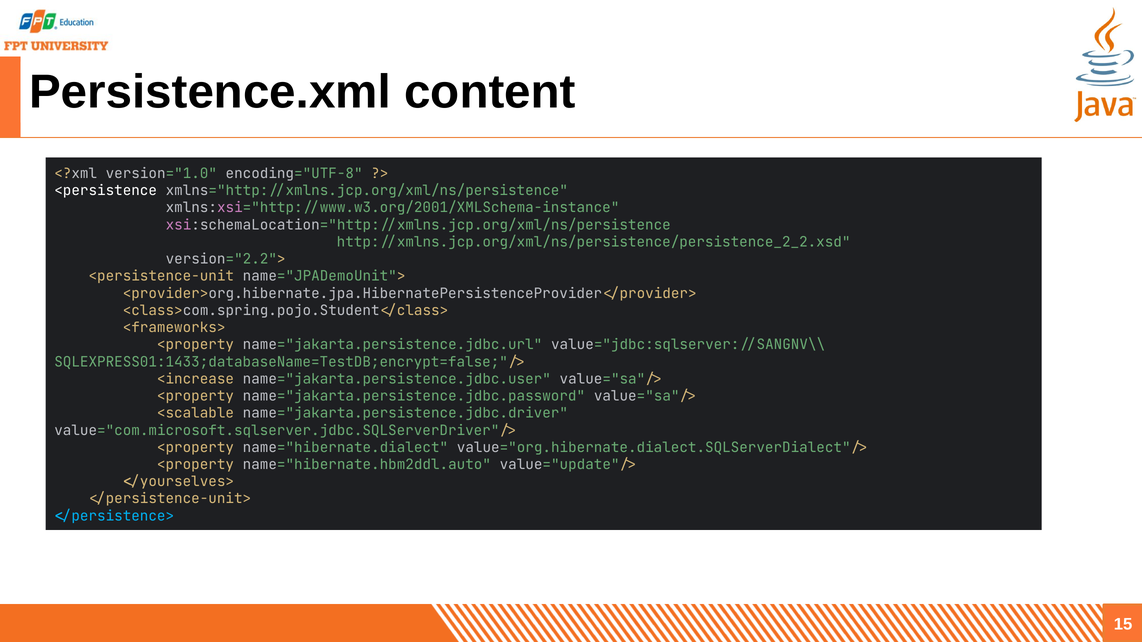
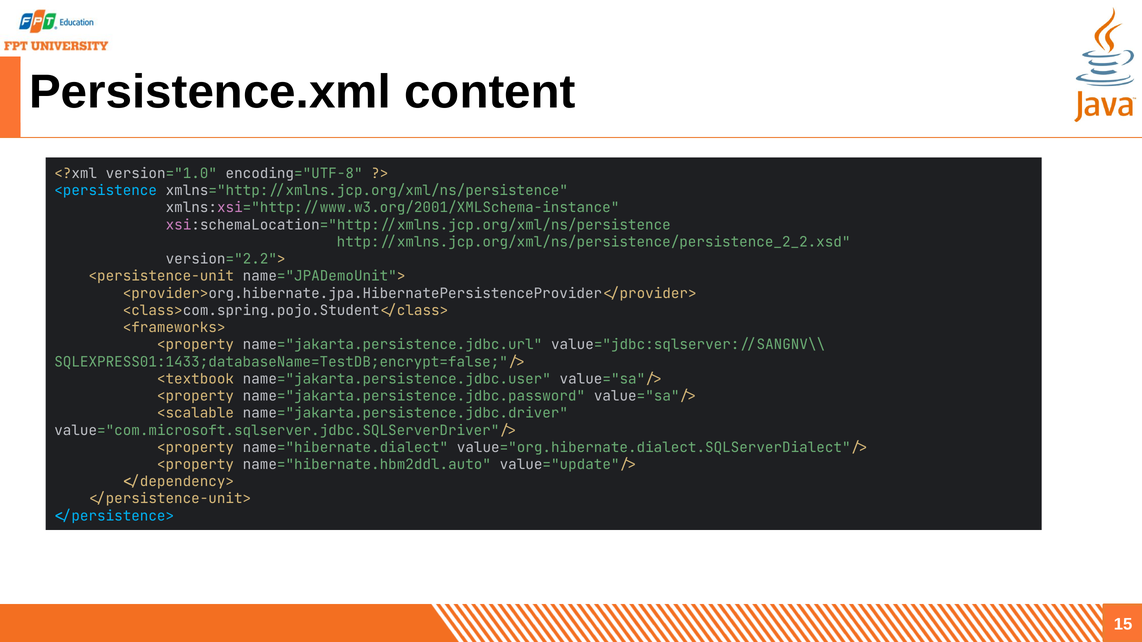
<persistence colour: white -> light blue (106, 191)
<increase: <increase -> <textbook (196, 379)
</yourselves>: </yourselves> -> </dependency> (178, 482)
